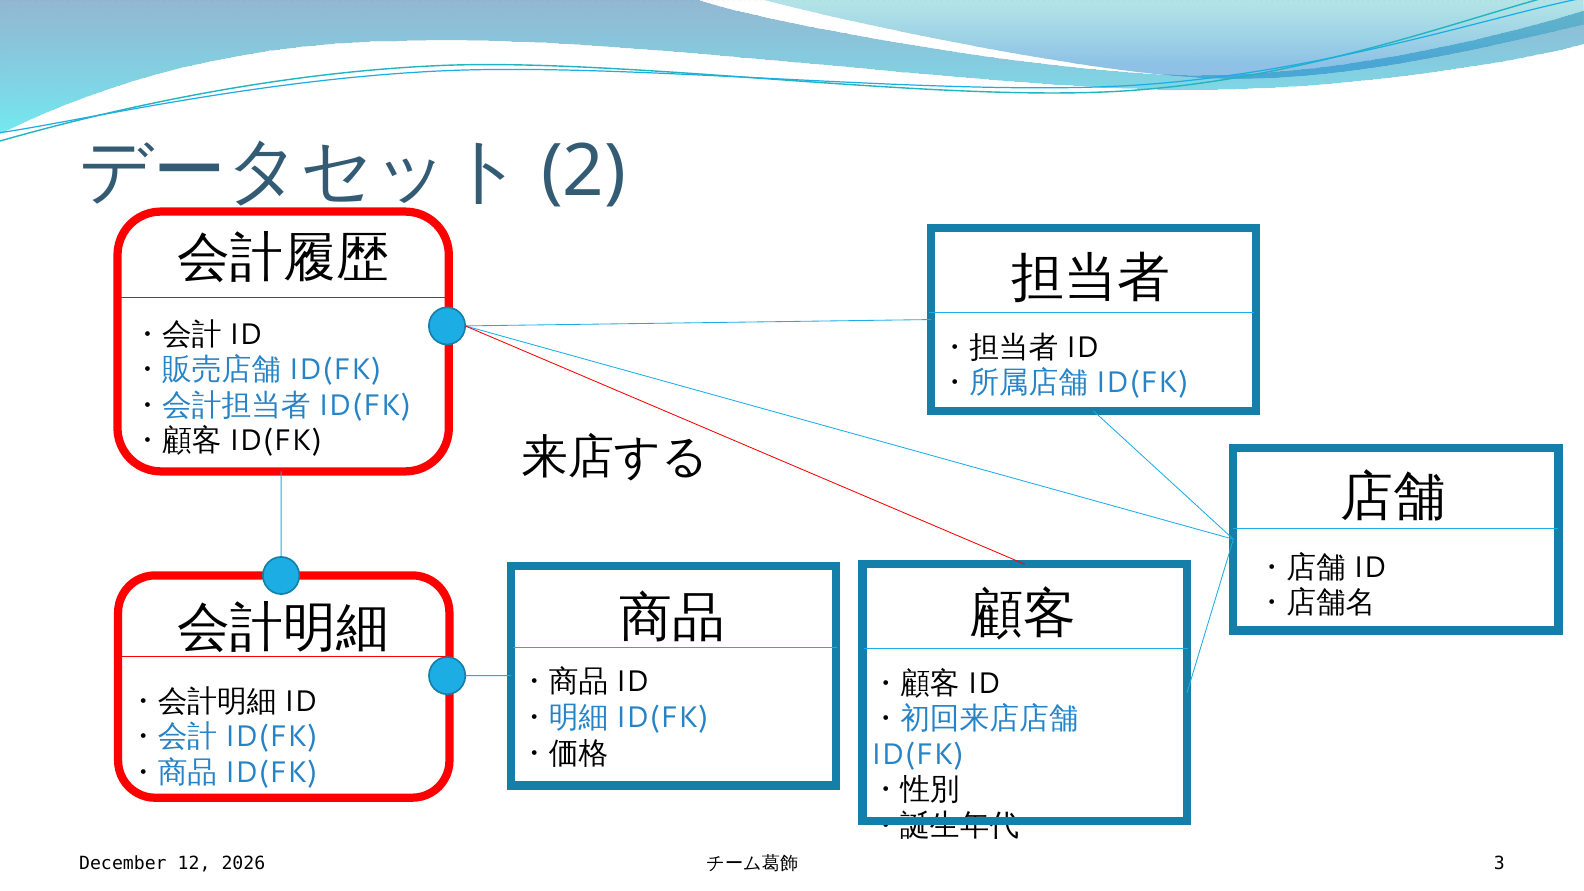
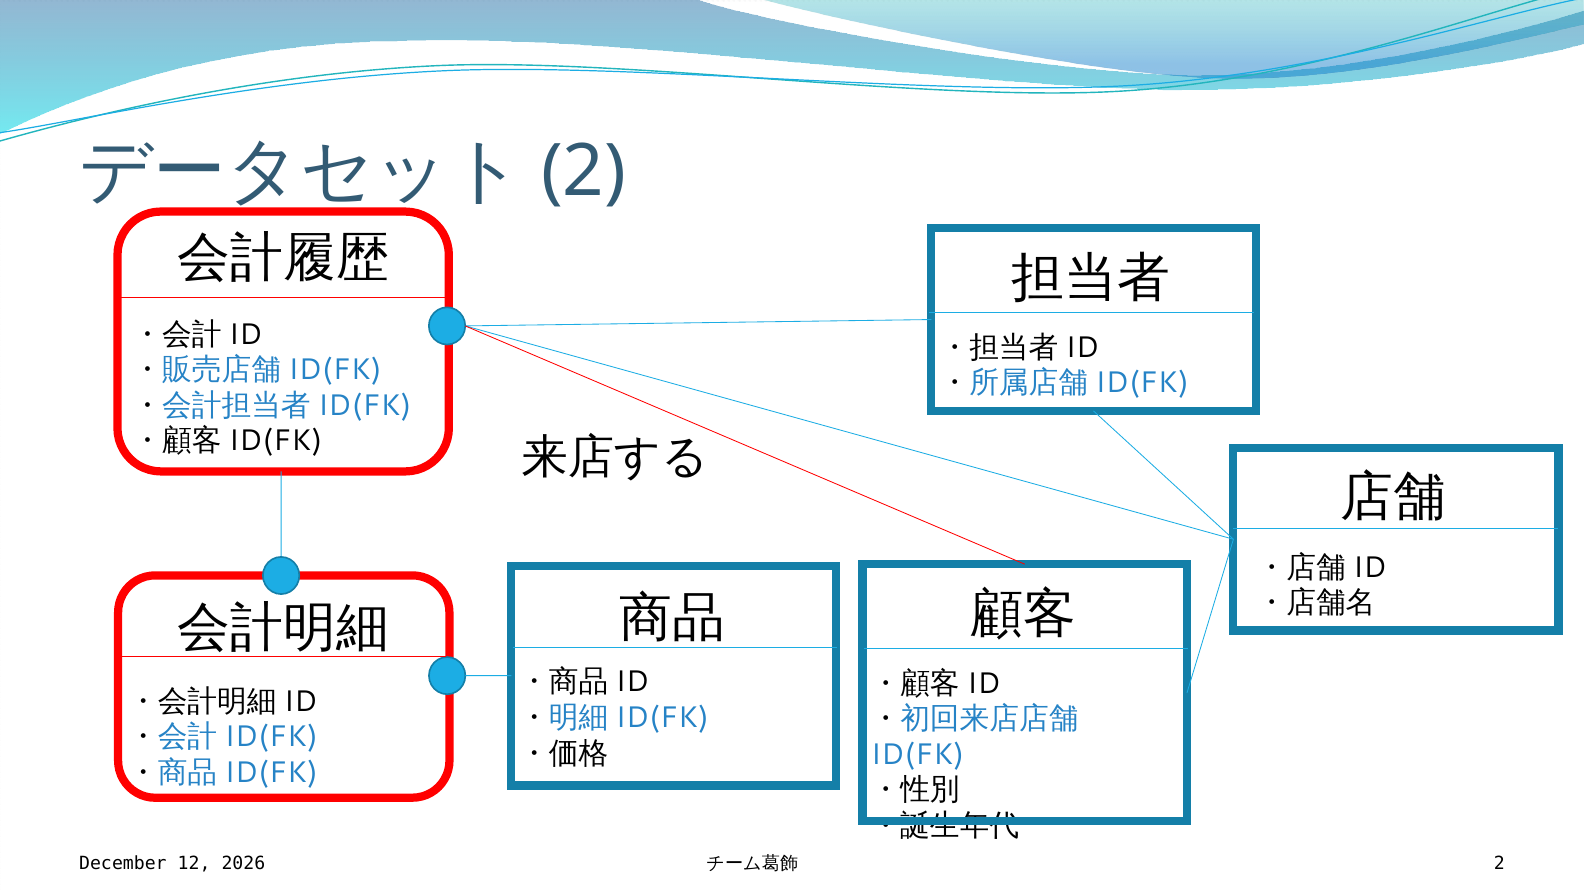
3: 3 -> 2 (1499, 864)
